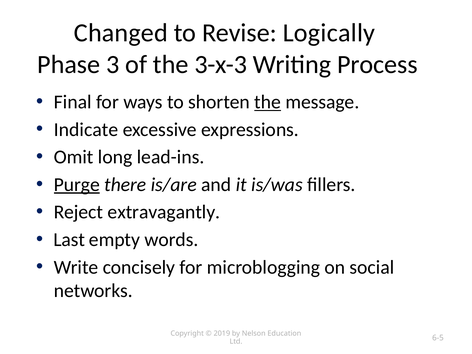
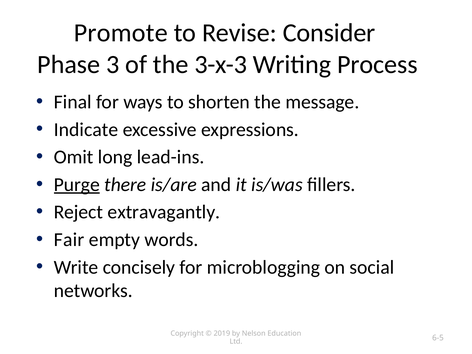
Changed: Changed -> Promote (121, 33)
Logically: Logically -> Consider (329, 33)
the underline: present -> none (268, 102)
Last: Last -> Fair (69, 240)
